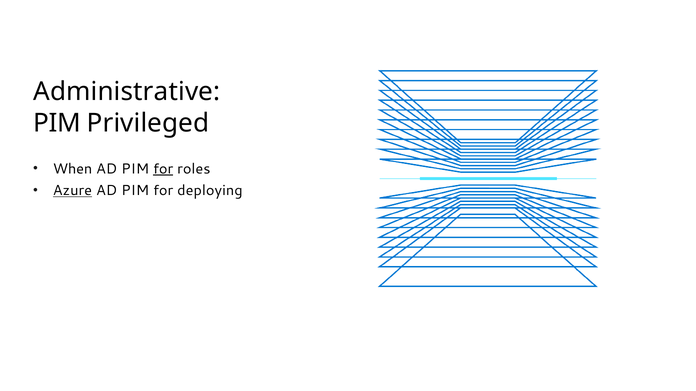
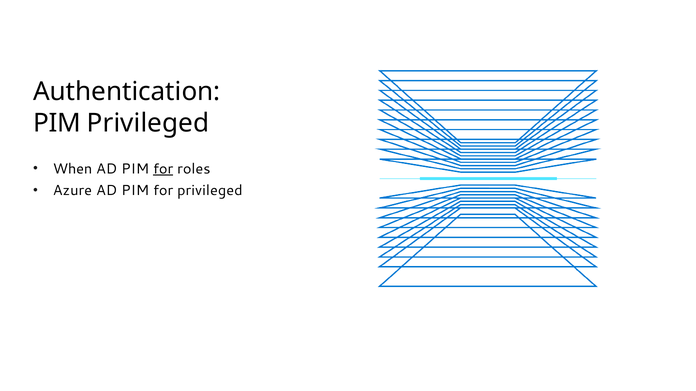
Administrative: Administrative -> Authentication (127, 92)
Azure underline: present -> none (72, 191)
for deploying: deploying -> privileged (210, 191)
